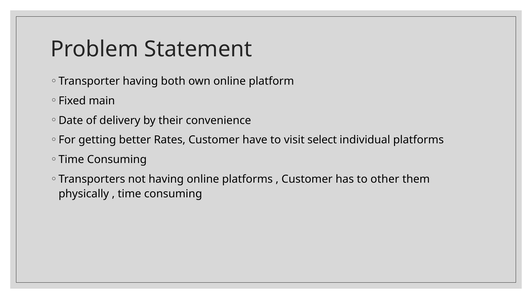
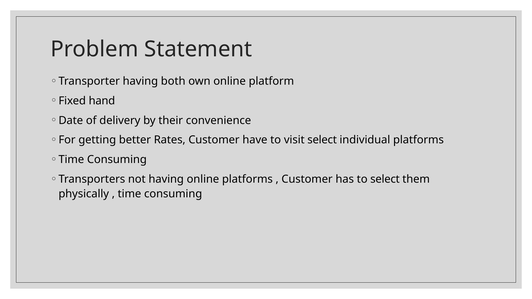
main: main -> hand (102, 101)
to other: other -> select (385, 179)
